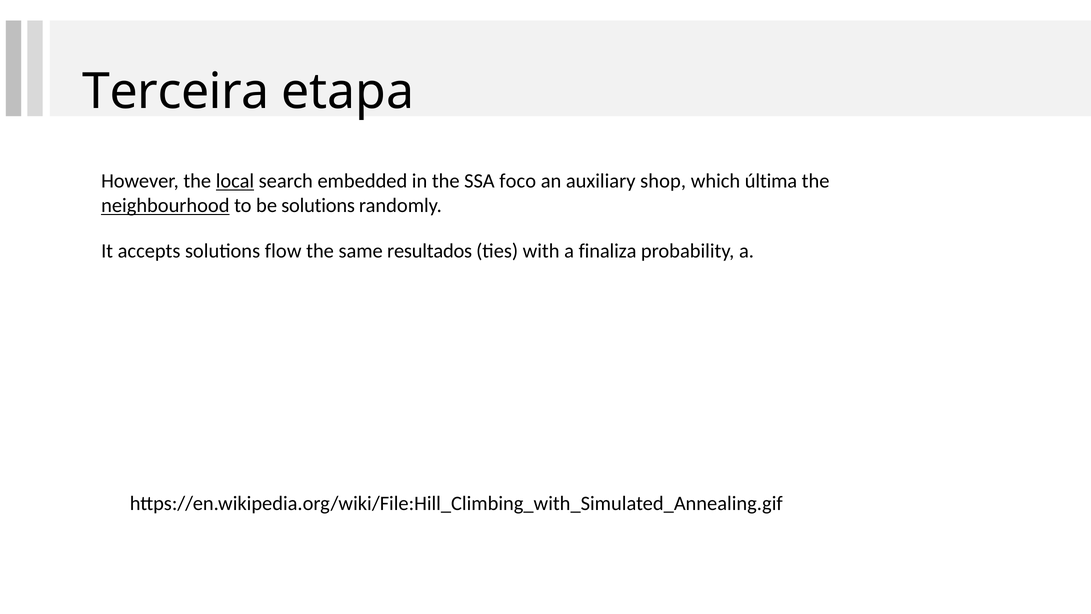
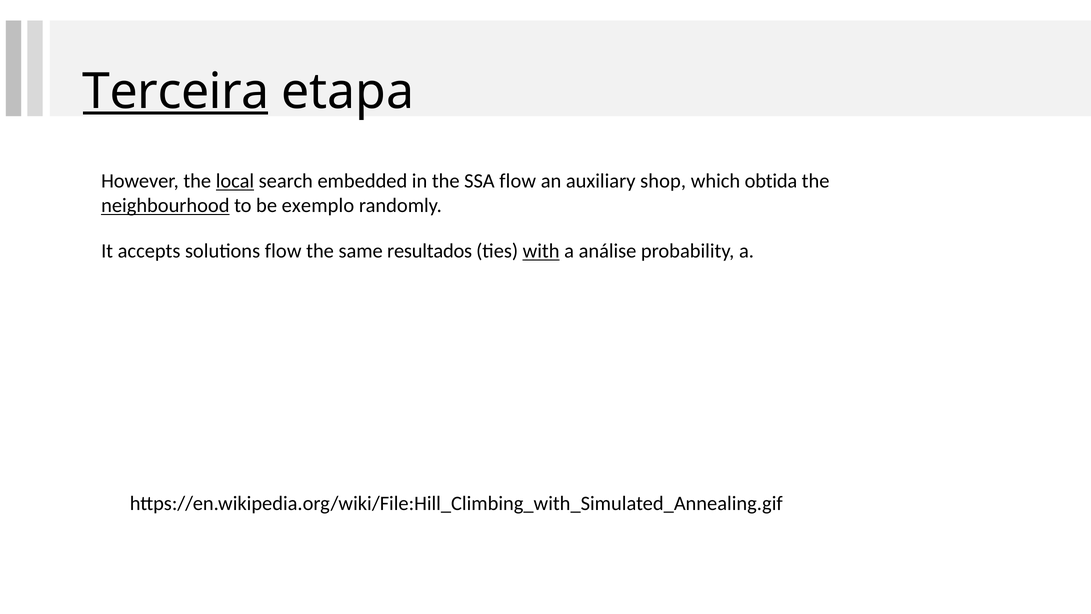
Terceira underline: none -> present (176, 92)
SSA foco: foco -> flow (518, 181)
última: última -> obtida (771, 181)
be solutions: solutions -> exemplo (318, 206)
with underline: none -> present (541, 251)
finaliza: finaliza -> análise (608, 251)
